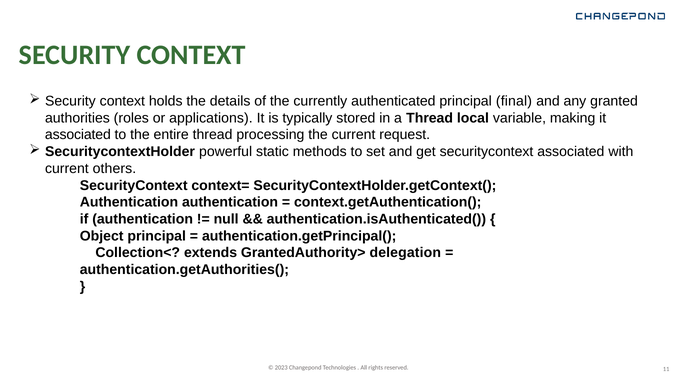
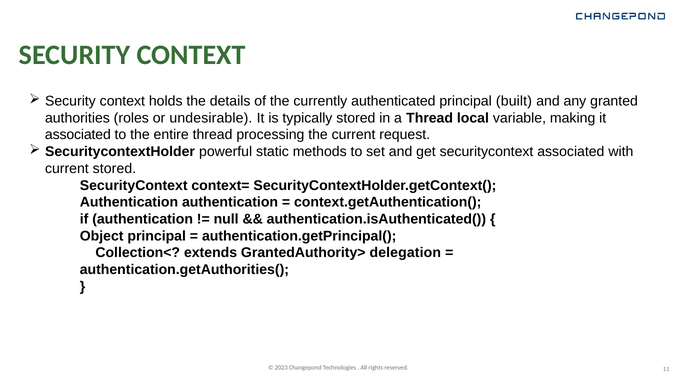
final: final -> built (514, 101)
applications: applications -> undesirable (211, 118)
current others: others -> stored (114, 169)
